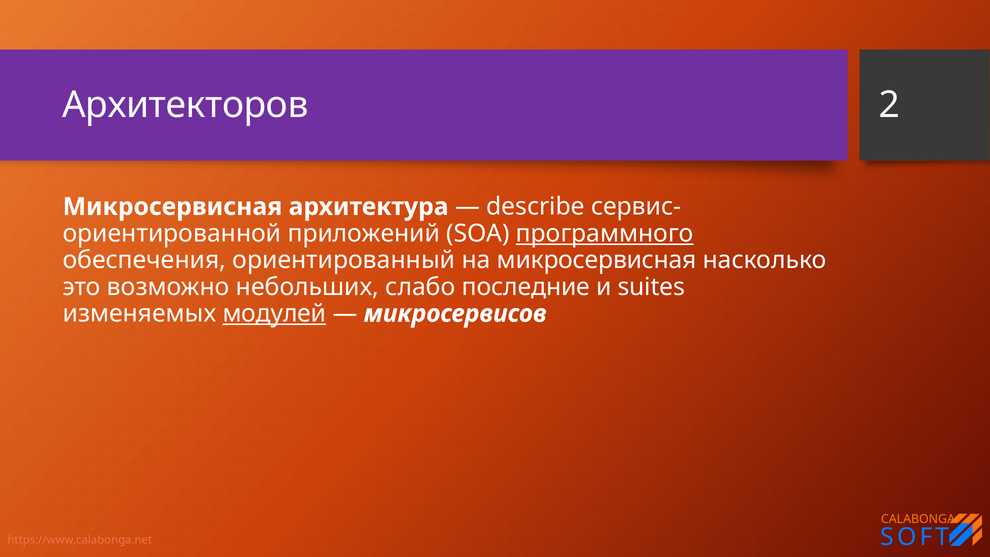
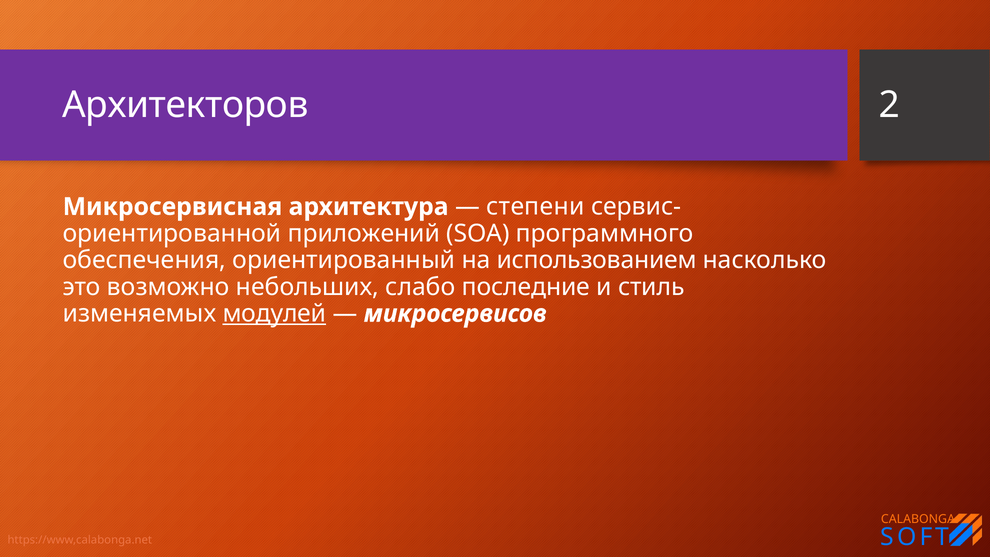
describe: describe -> степени (535, 207)
программного underline: present -> none (605, 233)
на микросервисная: микросервисная -> использованием (597, 260)
suites: suites -> стиль (651, 287)
